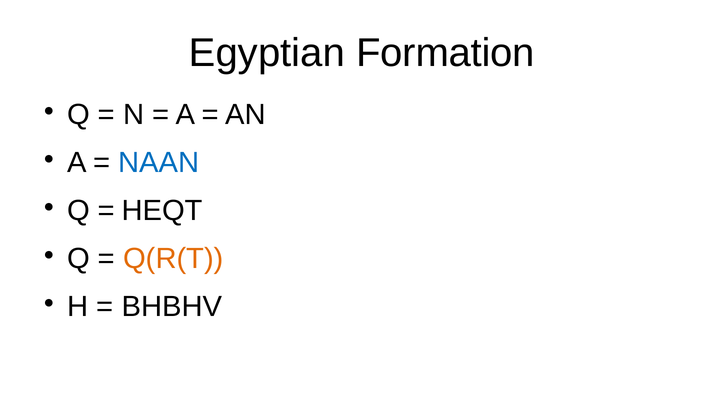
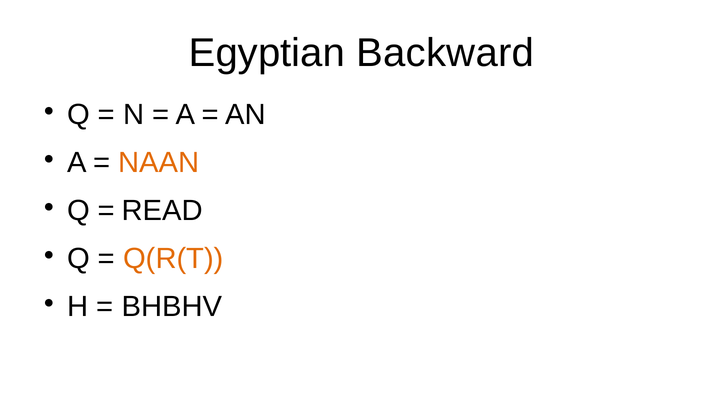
Formation: Formation -> Backward (445, 53)
NAAN colour: blue -> orange (159, 163)
HEQT: HEQT -> READ (162, 211)
